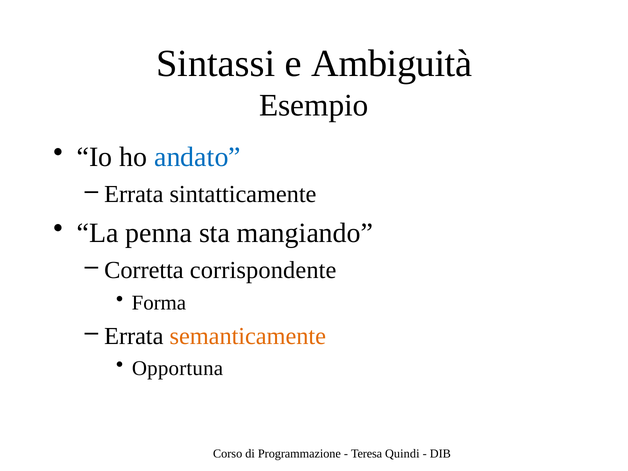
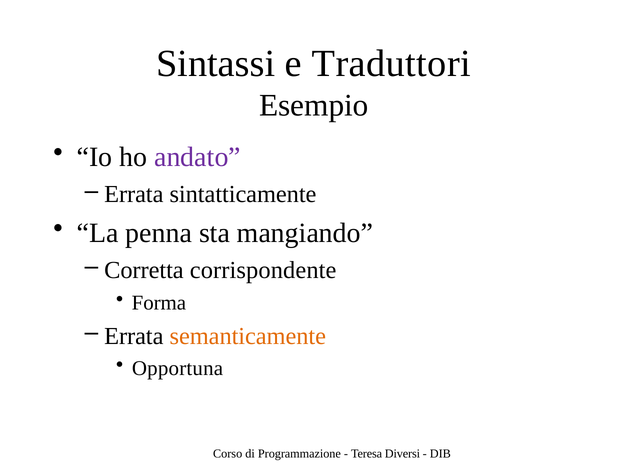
Ambiguità: Ambiguità -> Traduttori (391, 64)
andato colour: blue -> purple (197, 157)
Quindi: Quindi -> Diversi (402, 454)
